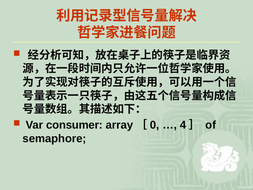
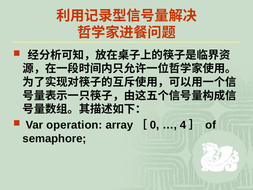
consumer: consumer -> operation (74, 125)
